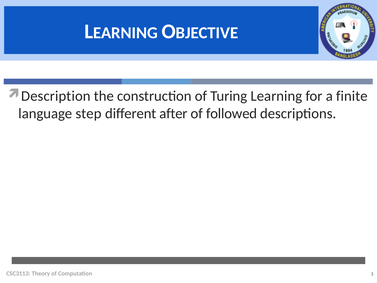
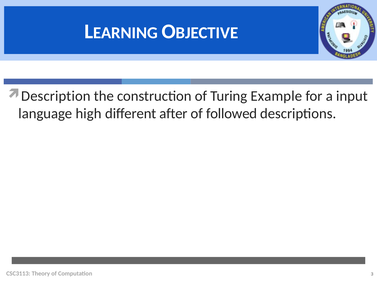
Learning: Learning -> Example (276, 96)
finite: finite -> input (352, 96)
step: step -> high (89, 114)
